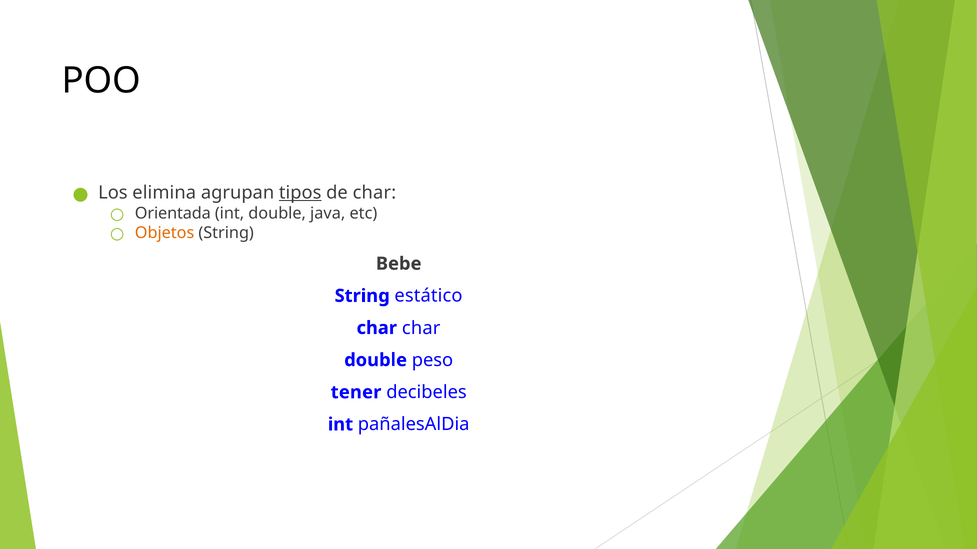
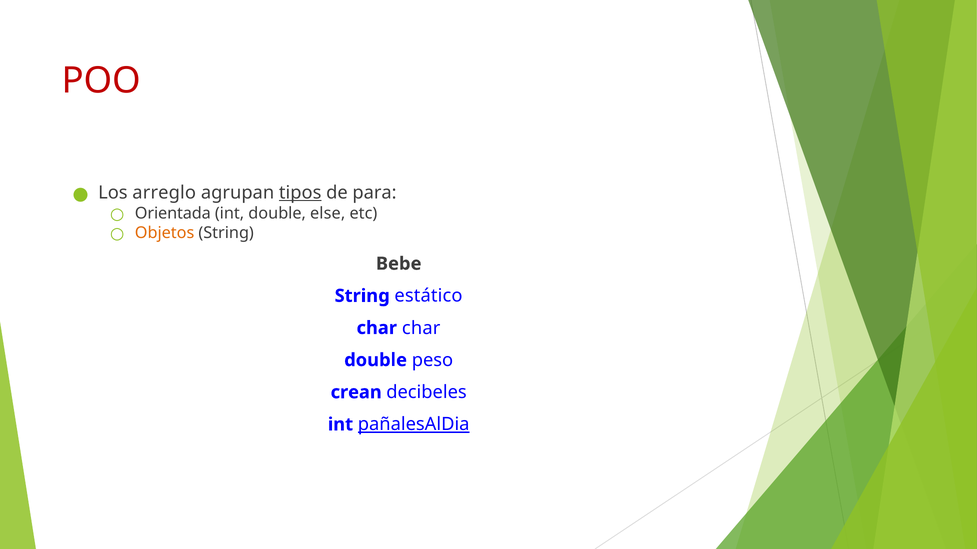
POO colour: black -> red (101, 81)
elimina: elimina -> arreglo (164, 193)
de char: char -> para (375, 193)
java: java -> else (328, 213)
tener: tener -> crean (356, 393)
pañalesAlDia underline: none -> present (414, 425)
